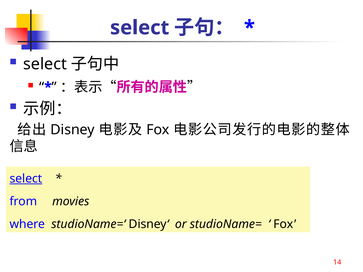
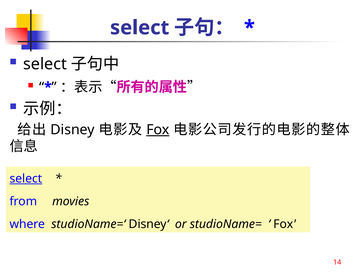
Fox underline: none -> present (158, 130)
